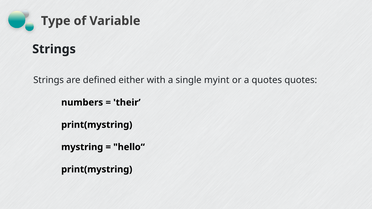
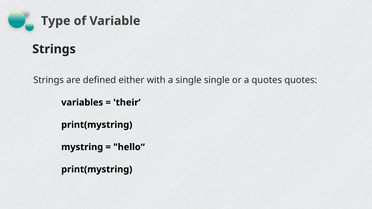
single myint: myint -> single (217, 80)
numbers: numbers -> variables (82, 103)
